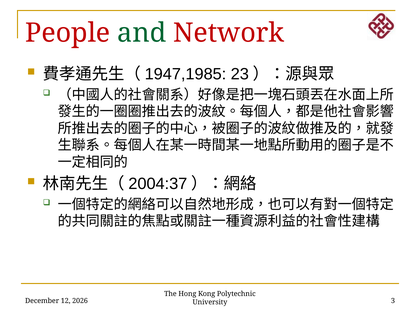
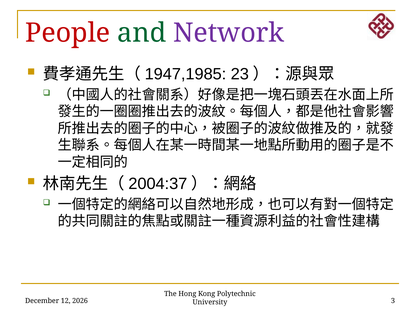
Network colour: red -> purple (229, 33)
